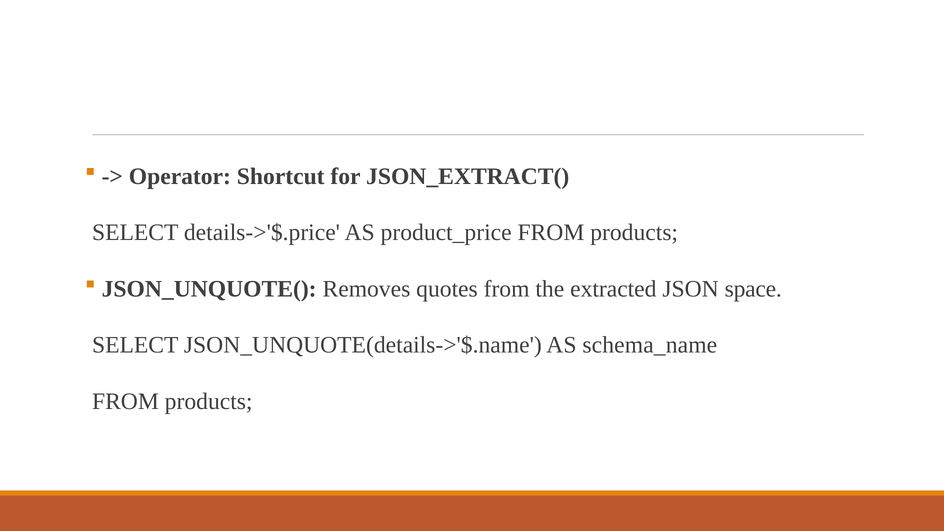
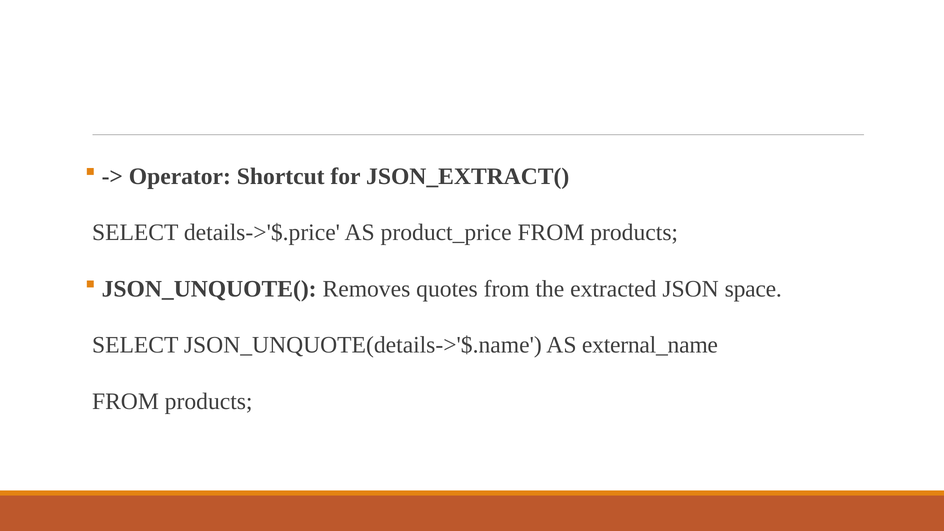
schema_name: schema_name -> external_name (650, 345)
